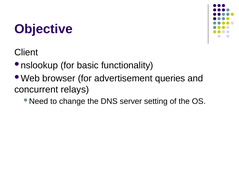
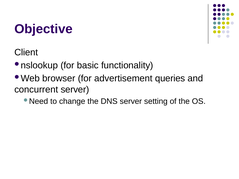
concurrent relays: relays -> server (75, 90)
